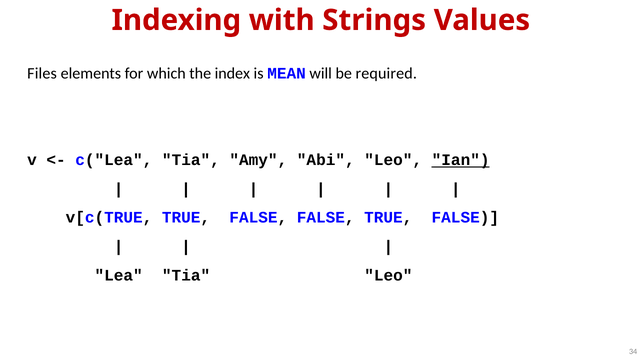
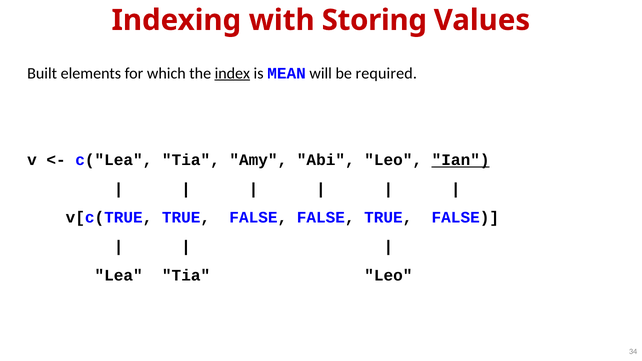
Strings: Strings -> Storing (374, 20)
Files: Files -> Built (42, 73)
index underline: none -> present (232, 73)
